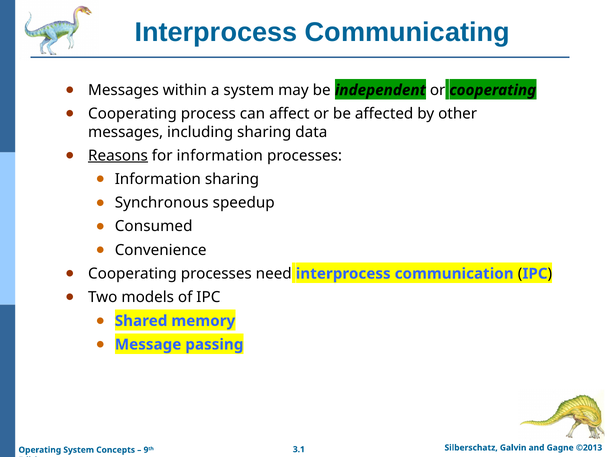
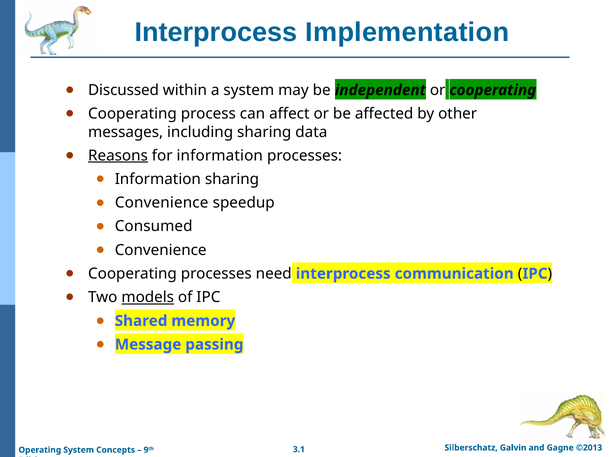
Communicating: Communicating -> Implementation (407, 32)
Messages: Messages -> Discussed (124, 90)
Synchronous: Synchronous -> Convenience (162, 203)
models underline: none -> present (148, 298)
